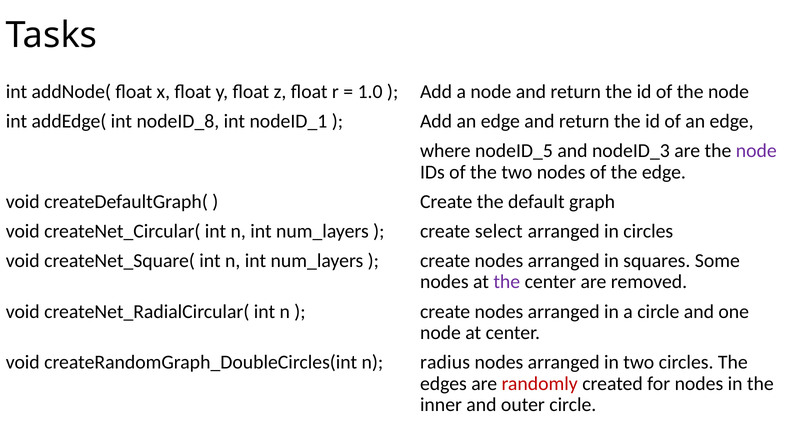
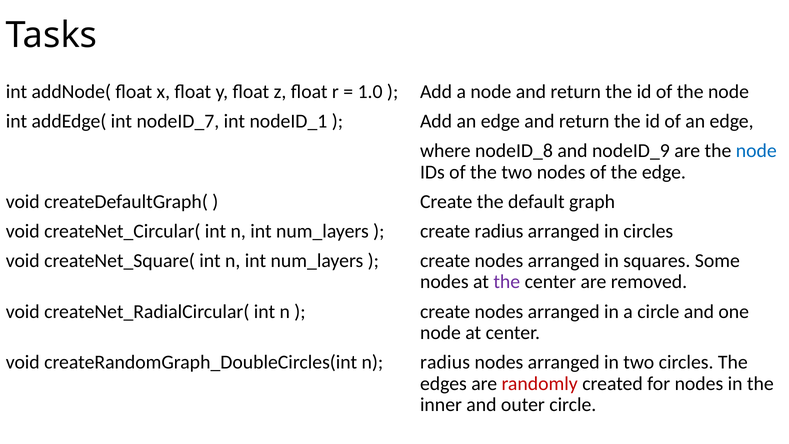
nodeID_8: nodeID_8 -> nodeID_7 (178, 121)
nodeID_5: nodeID_5 -> nodeID_8 (514, 151)
nodeID_3: nodeID_3 -> nodeID_9 (631, 151)
node colour: purple -> blue (756, 151)
create select: select -> radius (499, 231)
